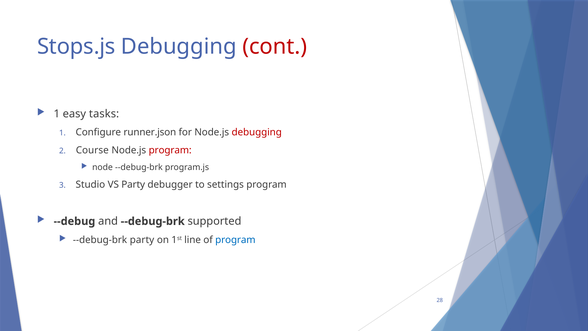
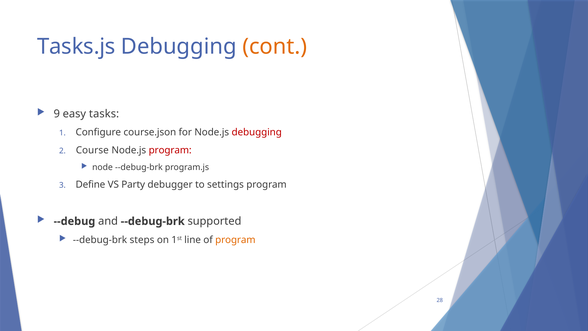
Stops.js: Stops.js -> Tasks.js (76, 46)
cont colour: red -> orange (275, 46)
1: 1 -> 9 (57, 114)
runner.json: runner.json -> course.json (150, 132)
Studio: Studio -> Define (90, 185)
--debug-brk party: party -> steps (142, 240)
program colour: blue -> orange (235, 240)
